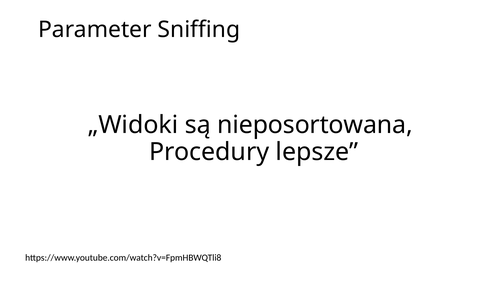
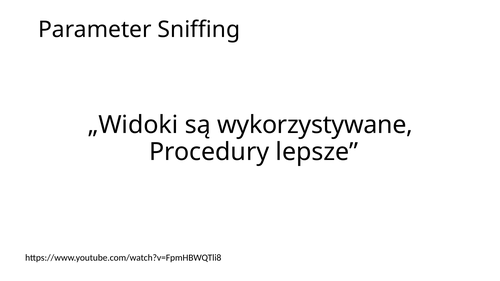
nieposortowana: nieposortowana -> wykorzystywane (315, 125)
